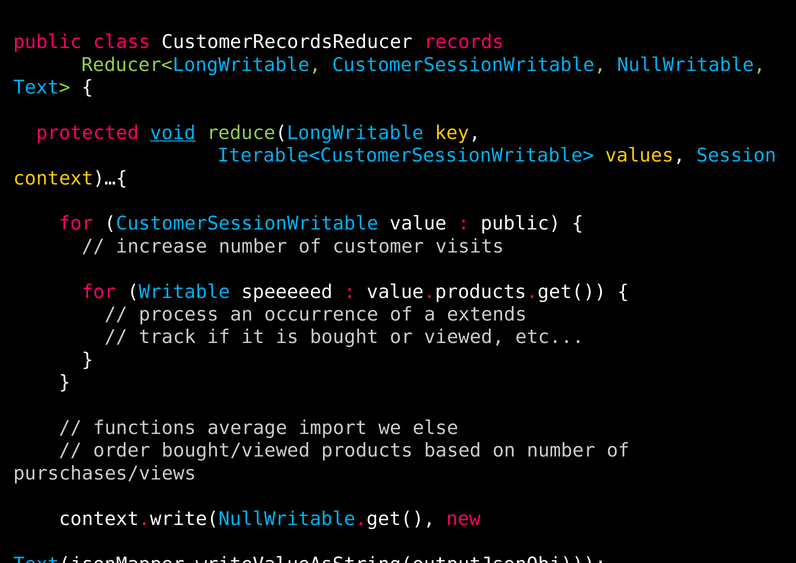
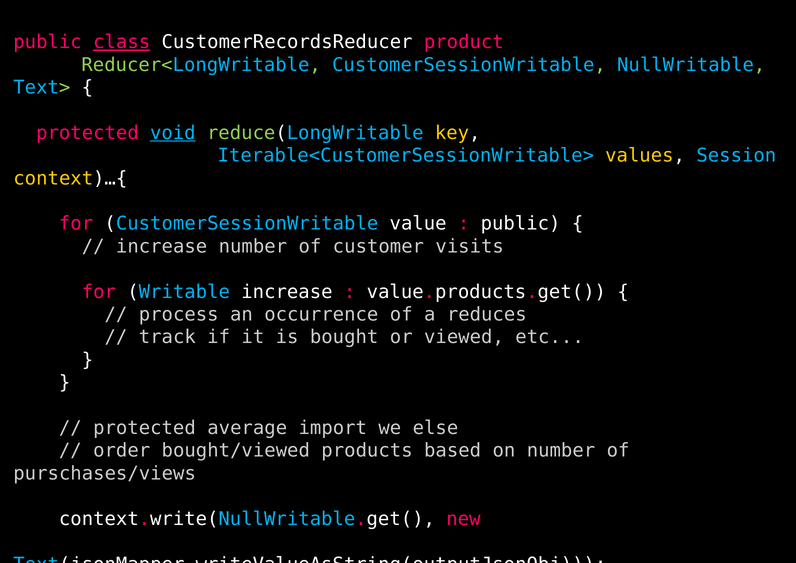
class underline: none -> present (122, 42)
records: records -> product (464, 42)
Writable speeeeed: speeeeed -> increase (287, 292)
extends: extends -> reduces (487, 314)
functions: functions -> protected (144, 428)
